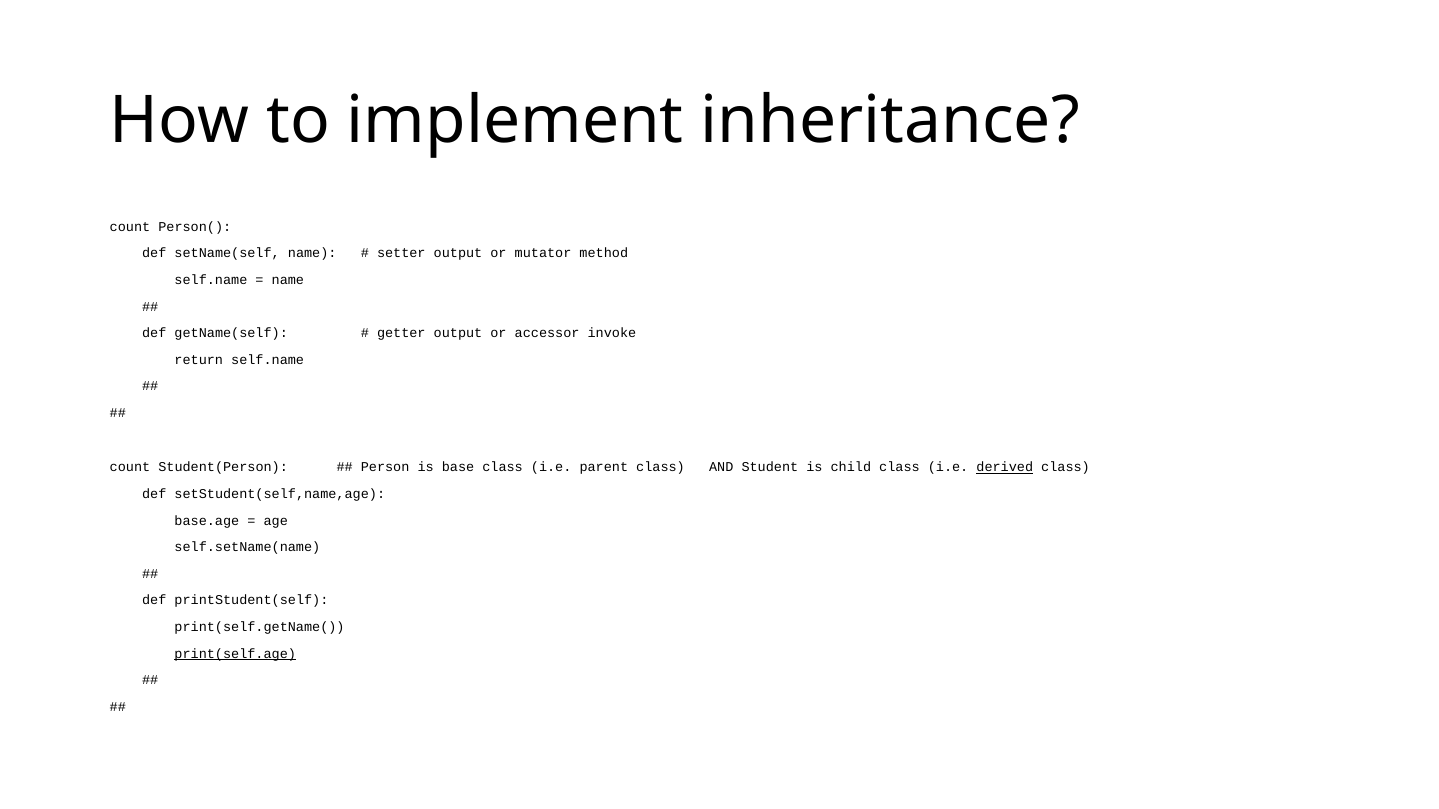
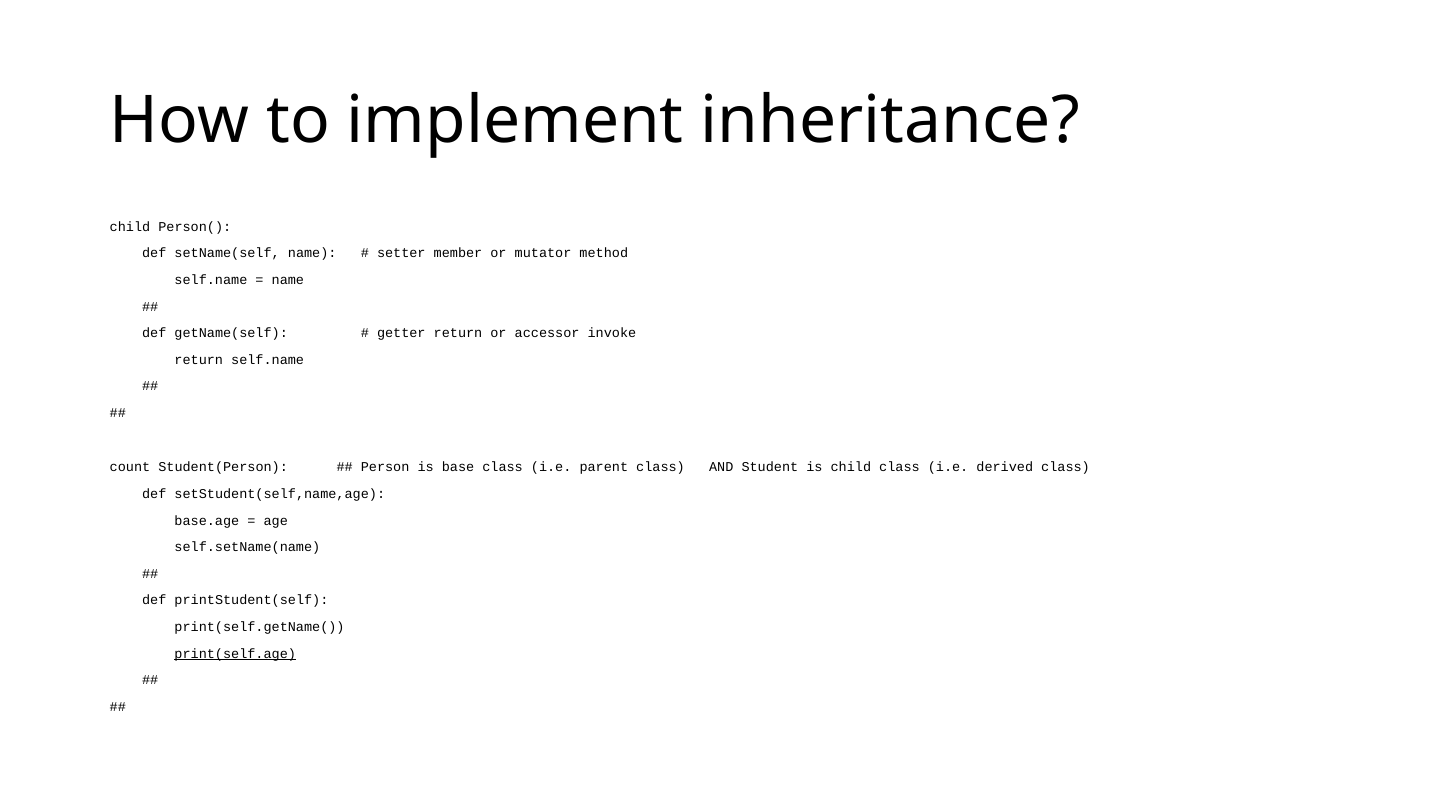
count: count -> child (130, 227)
setter output: output -> member (458, 254)
getter output: output -> return (458, 333)
derived underline: present -> none (1005, 468)
